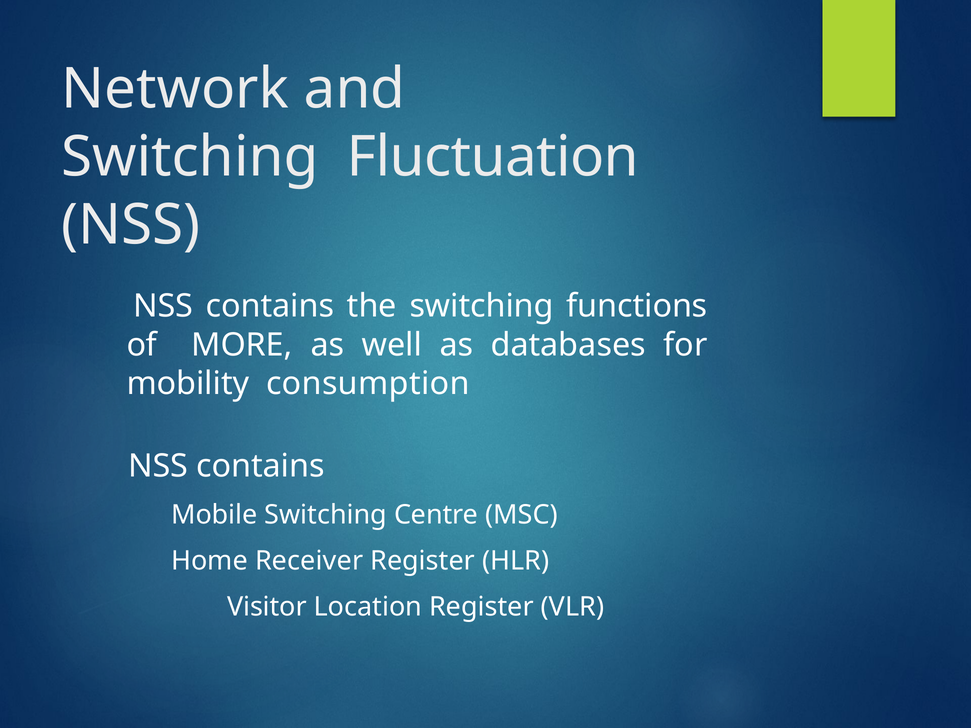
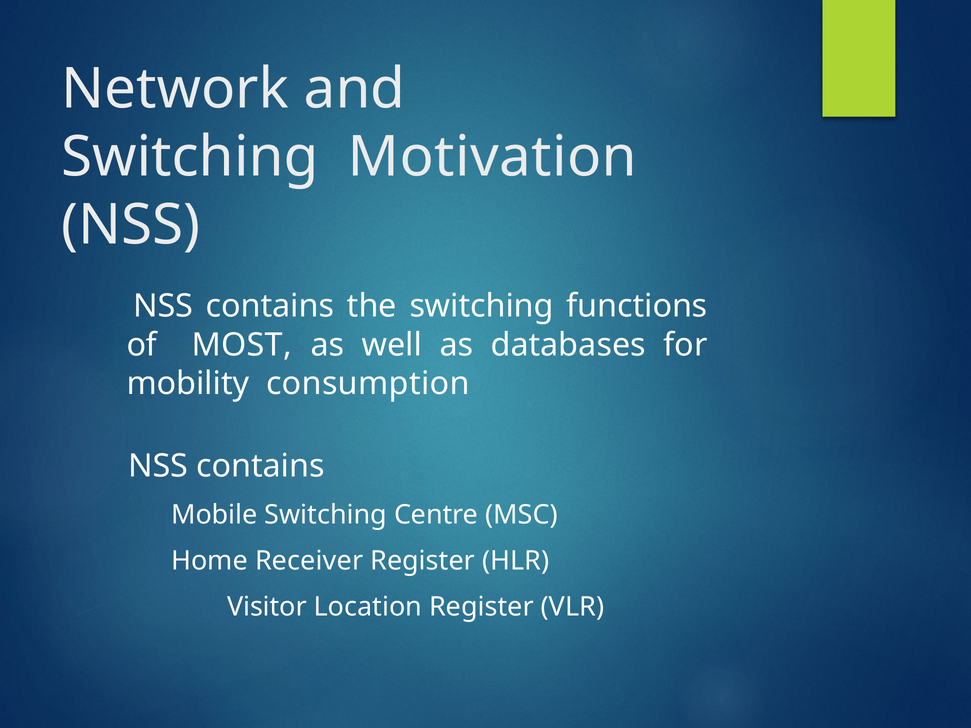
Fluctuation: Fluctuation -> Motivation (492, 157)
MORE: MORE -> MOST (242, 345)
